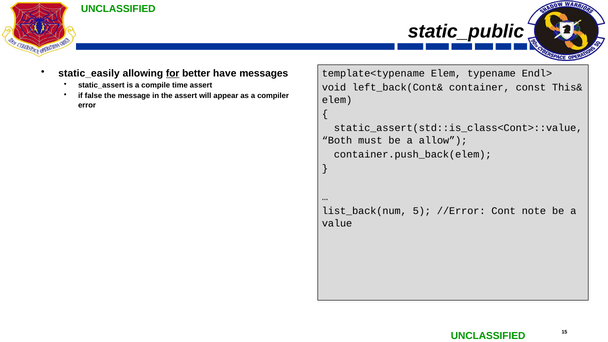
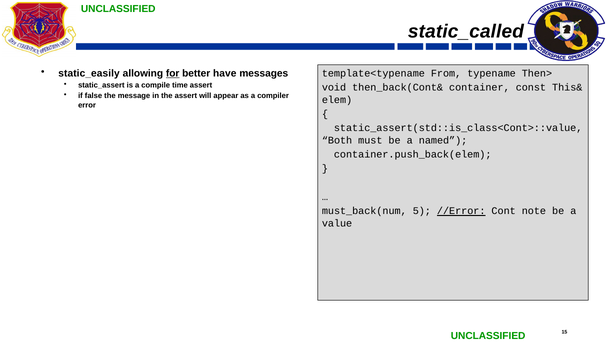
static_public: static_public -> static_called (466, 31)
template<typename Elem: Elem -> From (446, 73)
Endl>: Endl> -> Then> (537, 73)
left_back(Cont&: left_back(Cont& -> then_back(Cont& (398, 88)
allow: allow -> named (443, 140)
list_back(num: list_back(num -> must_back(num (364, 211)
//Error underline: none -> present (461, 211)
